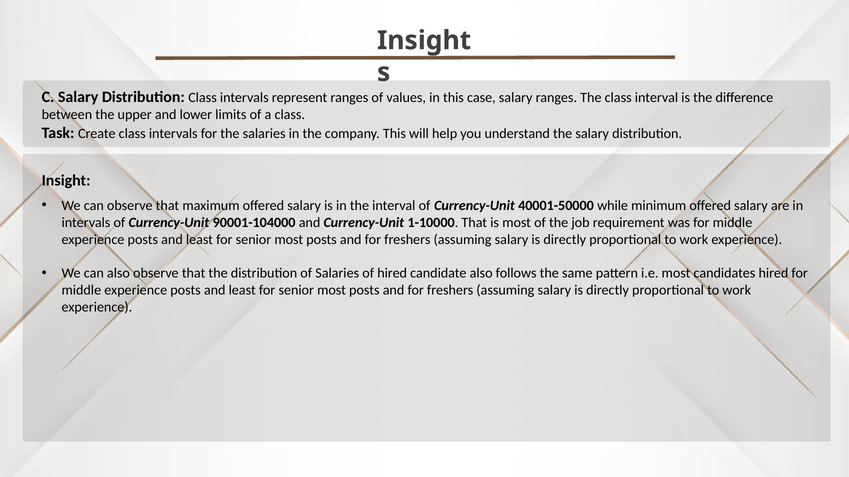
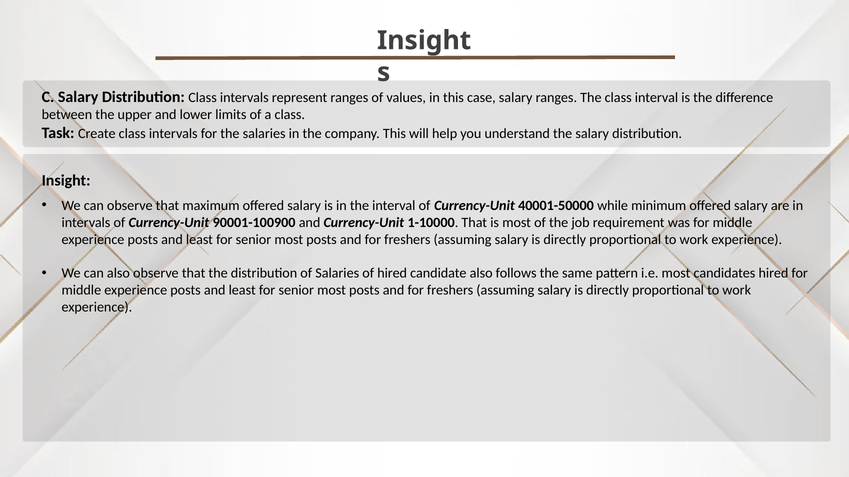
90001-104000: 90001-104000 -> 90001-100900 (254, 223)
